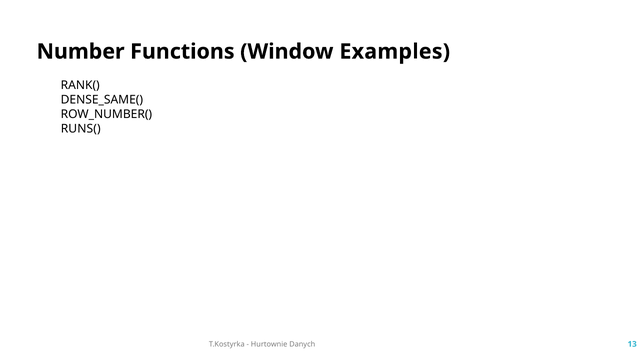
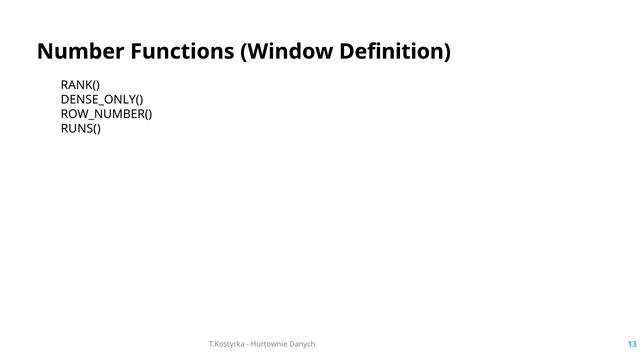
Examples: Examples -> Definition (395, 52)
DENSE_SAME(: DENSE_SAME( -> DENSE_ONLY( (102, 100)
